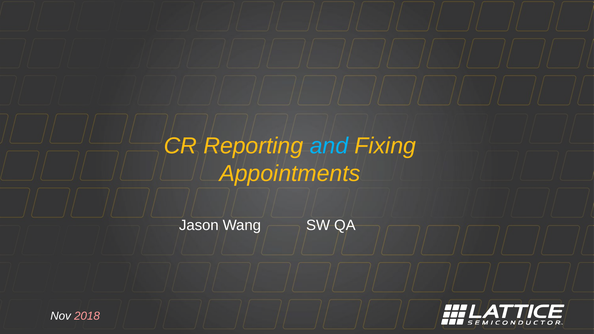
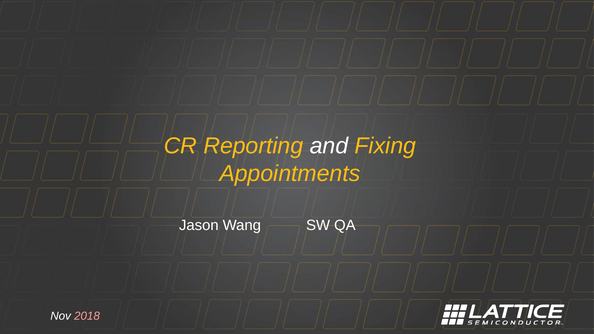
and colour: light blue -> white (329, 146)
